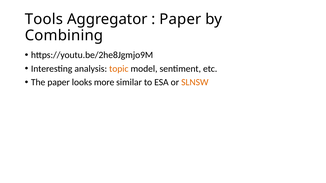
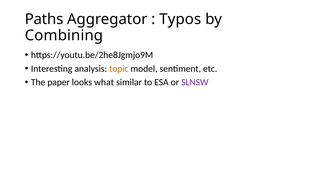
Tools: Tools -> Paths (44, 19)
Paper: Paper -> Typos (180, 19)
more: more -> what (104, 82)
SLNSW colour: orange -> purple (195, 82)
